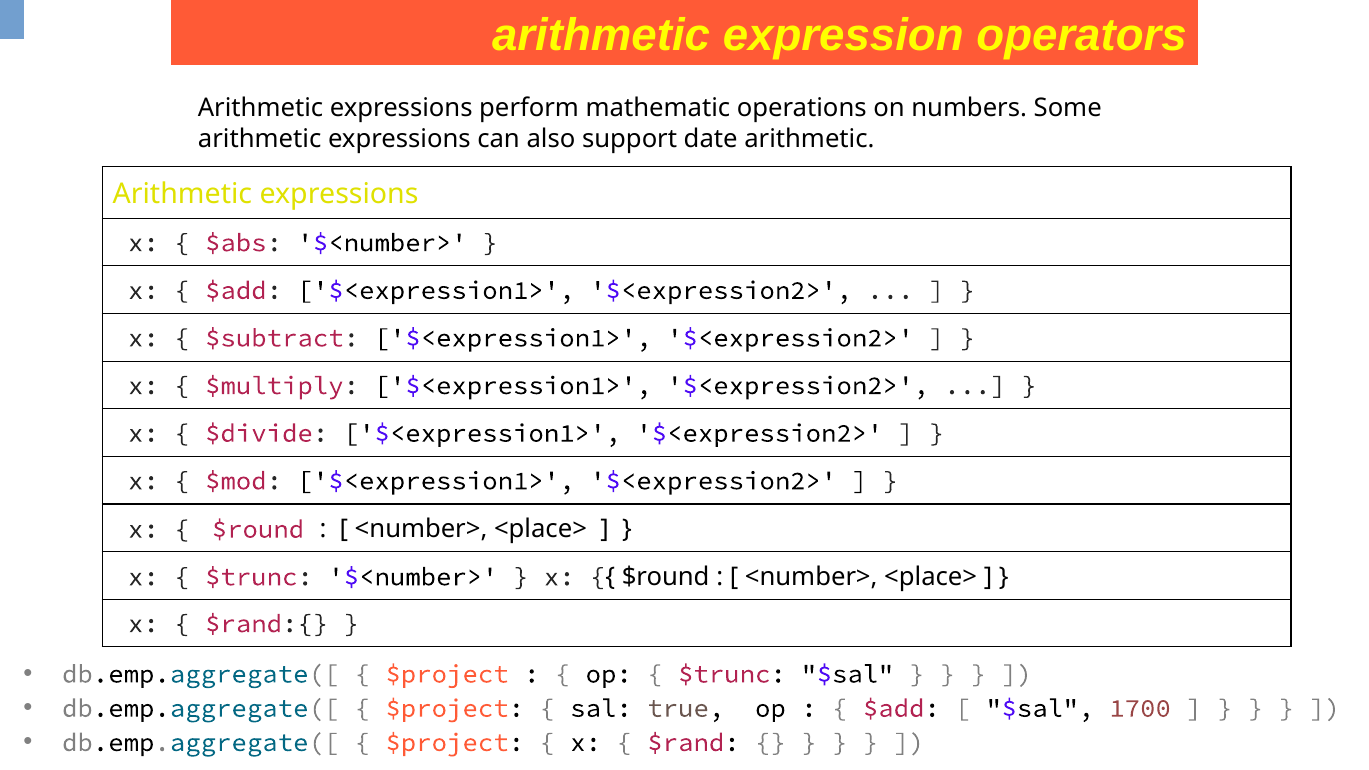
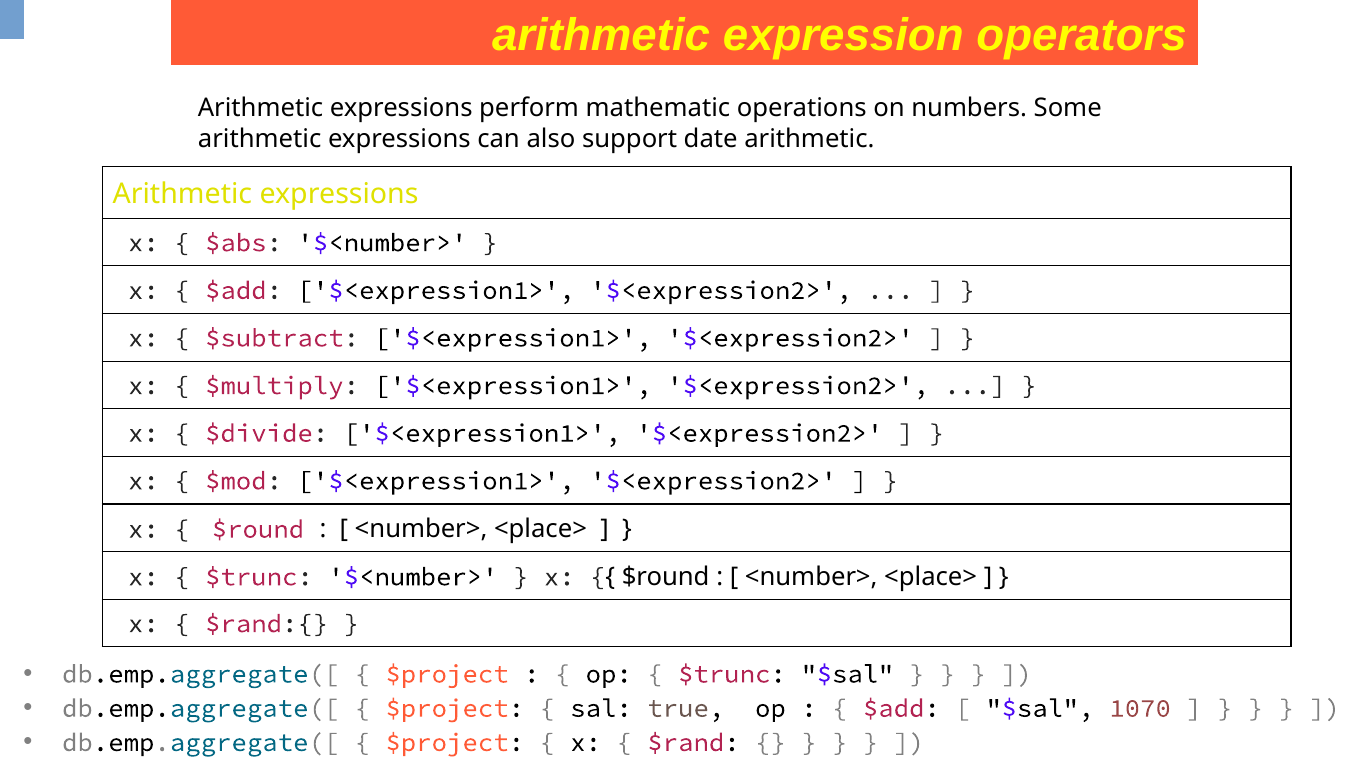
1700: 1700 -> 1070 (1140, 708)
